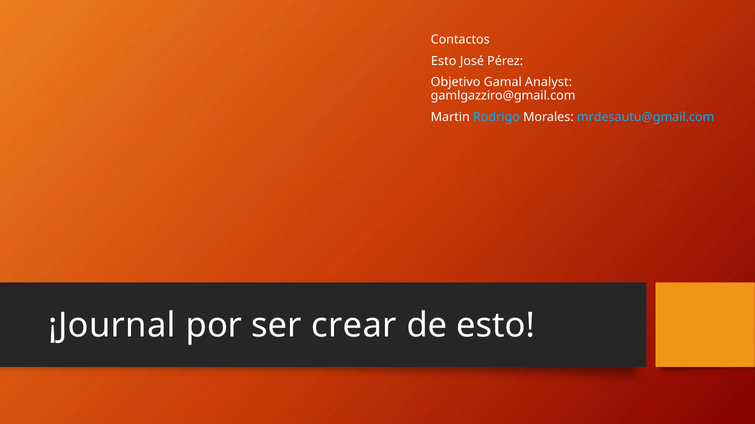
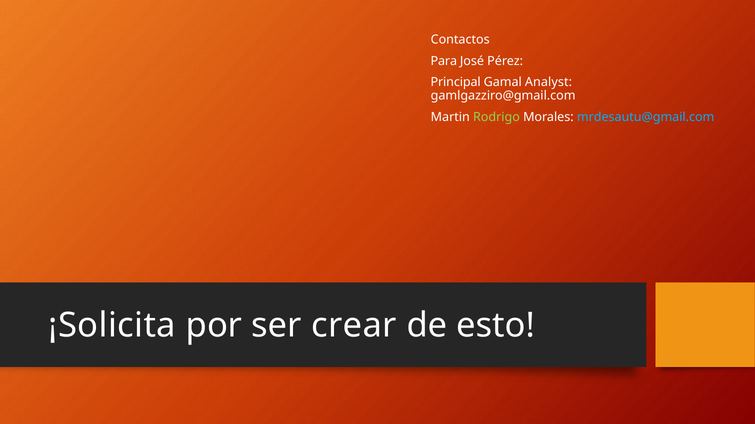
Esto: Esto -> Para (444, 61)
Objetivo: Objetivo -> Principal (456, 82)
Rodrigo colour: light blue -> light green (496, 117)
¡Journal: ¡Journal -> ¡Solicita (112, 326)
